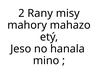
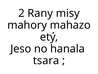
mino: mino -> tsara (46, 60)
